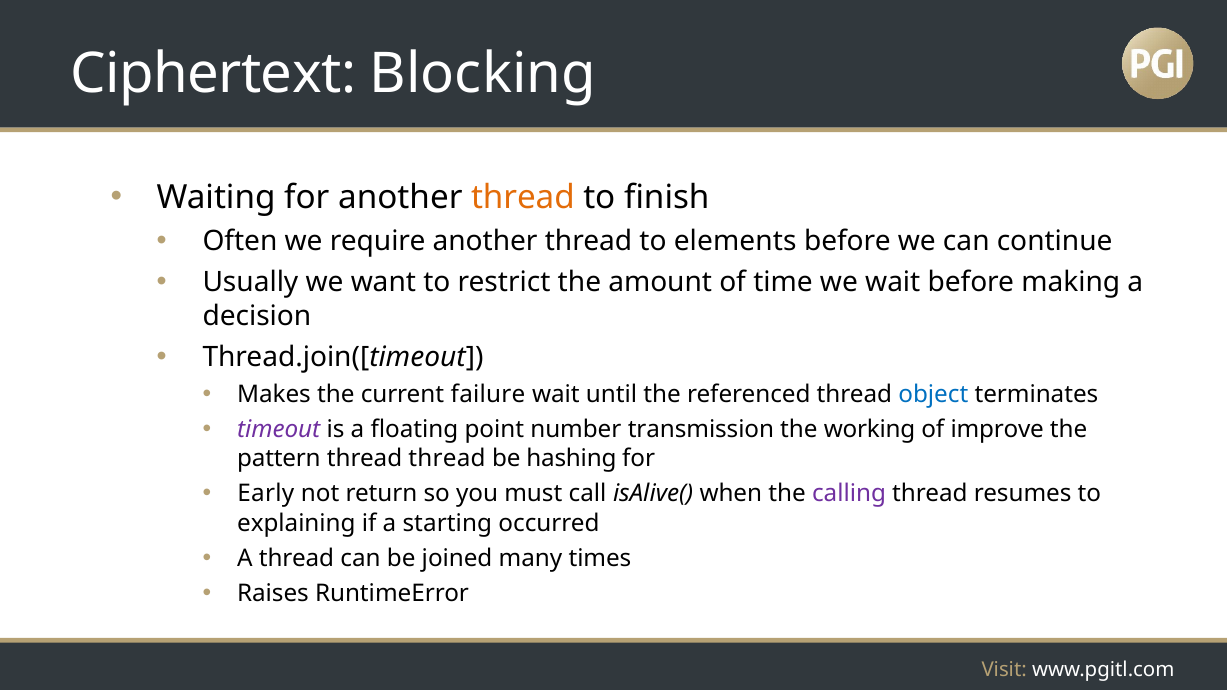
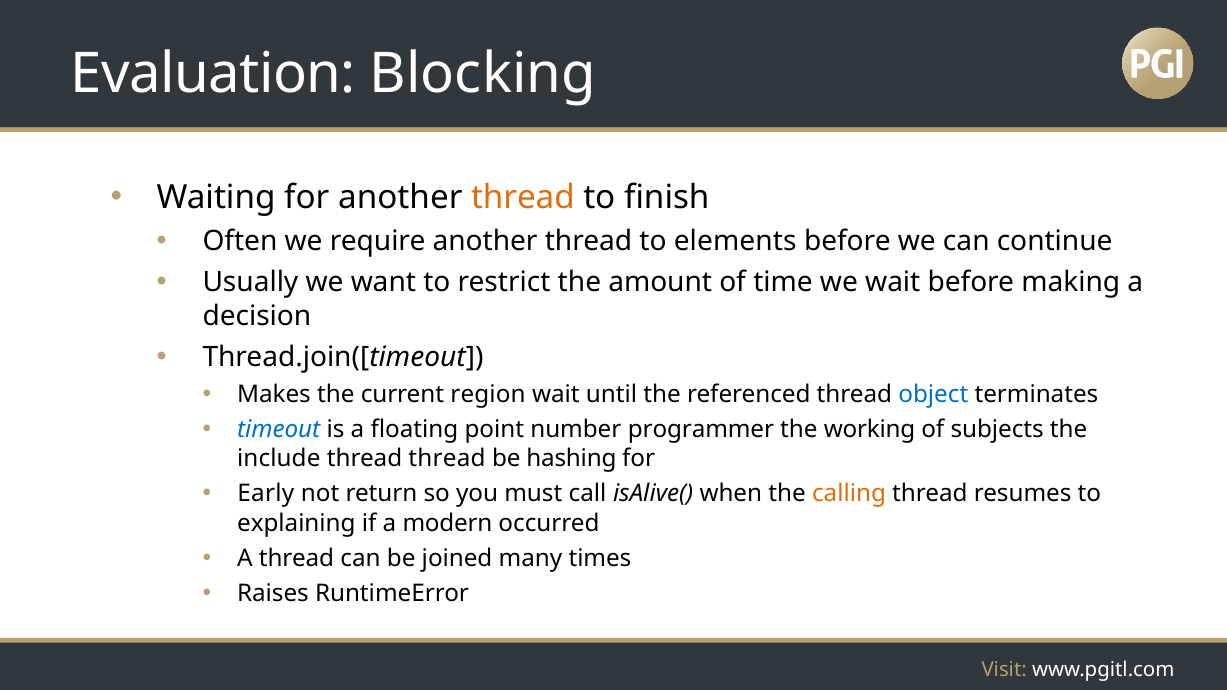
Ciphertext: Ciphertext -> Evaluation (213, 74)
failure: failure -> region (488, 394)
timeout colour: purple -> blue (279, 430)
transmission: transmission -> programmer (701, 430)
improve: improve -> subjects (997, 430)
pattern: pattern -> include (279, 459)
calling colour: purple -> orange (849, 494)
starting: starting -> modern (447, 523)
